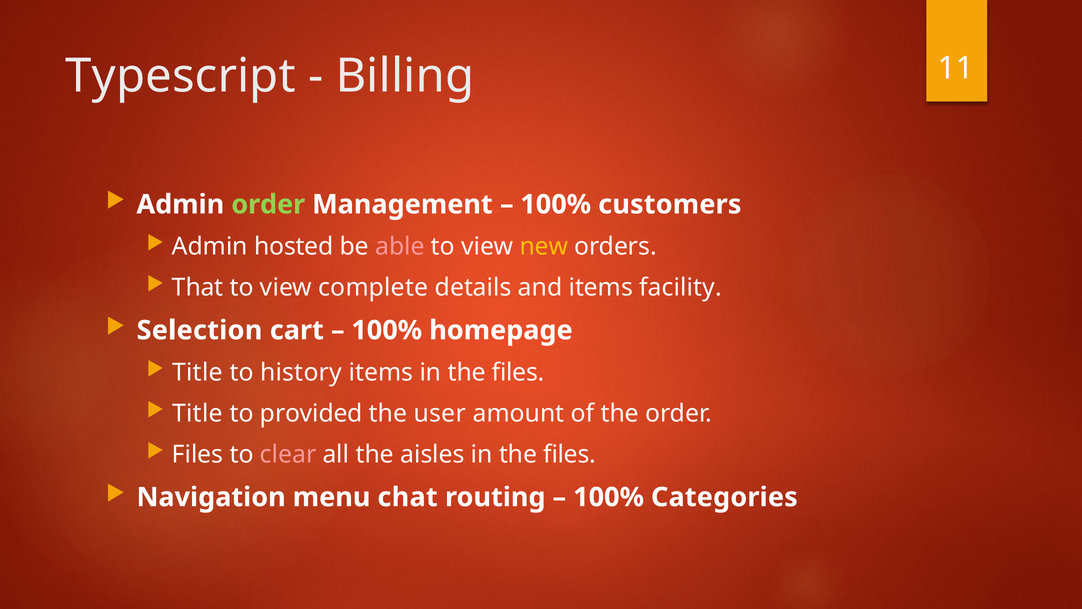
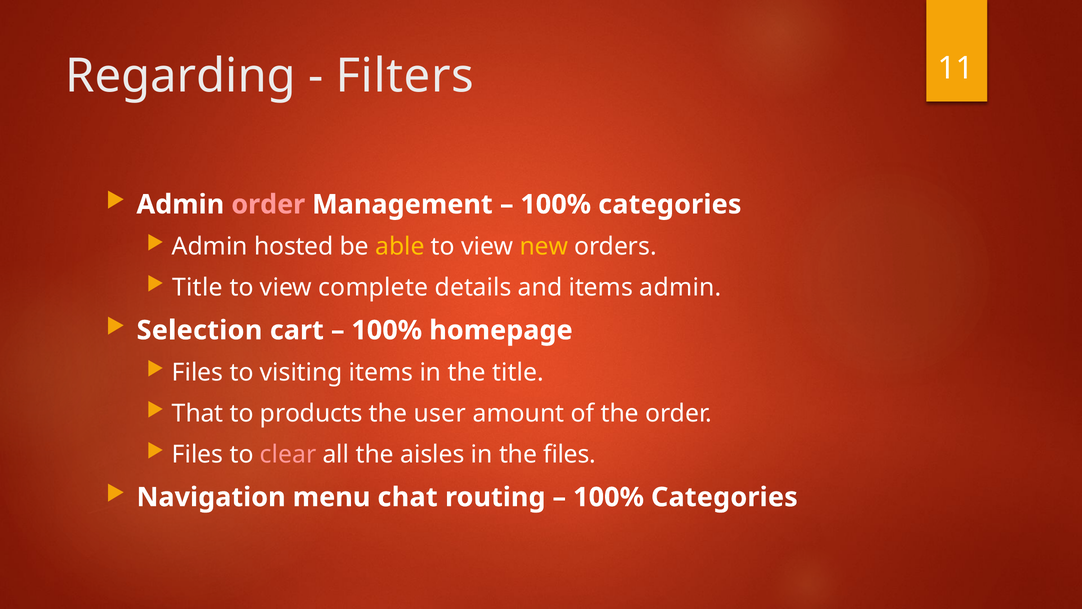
Typescript: Typescript -> Regarding (181, 76)
Billing: Billing -> Filters (405, 76)
order colour: light green -> pink (268, 204)
customers: customers -> categories (670, 204)
able colour: pink -> yellow (400, 247)
That: That -> Title (197, 288)
items facility: facility -> admin (680, 288)
Title: Title -> Files (198, 372)
history: history -> visiting (301, 372)
items in the files: files -> title (518, 372)
Title: Title -> That (198, 413)
provided: provided -> products (311, 413)
